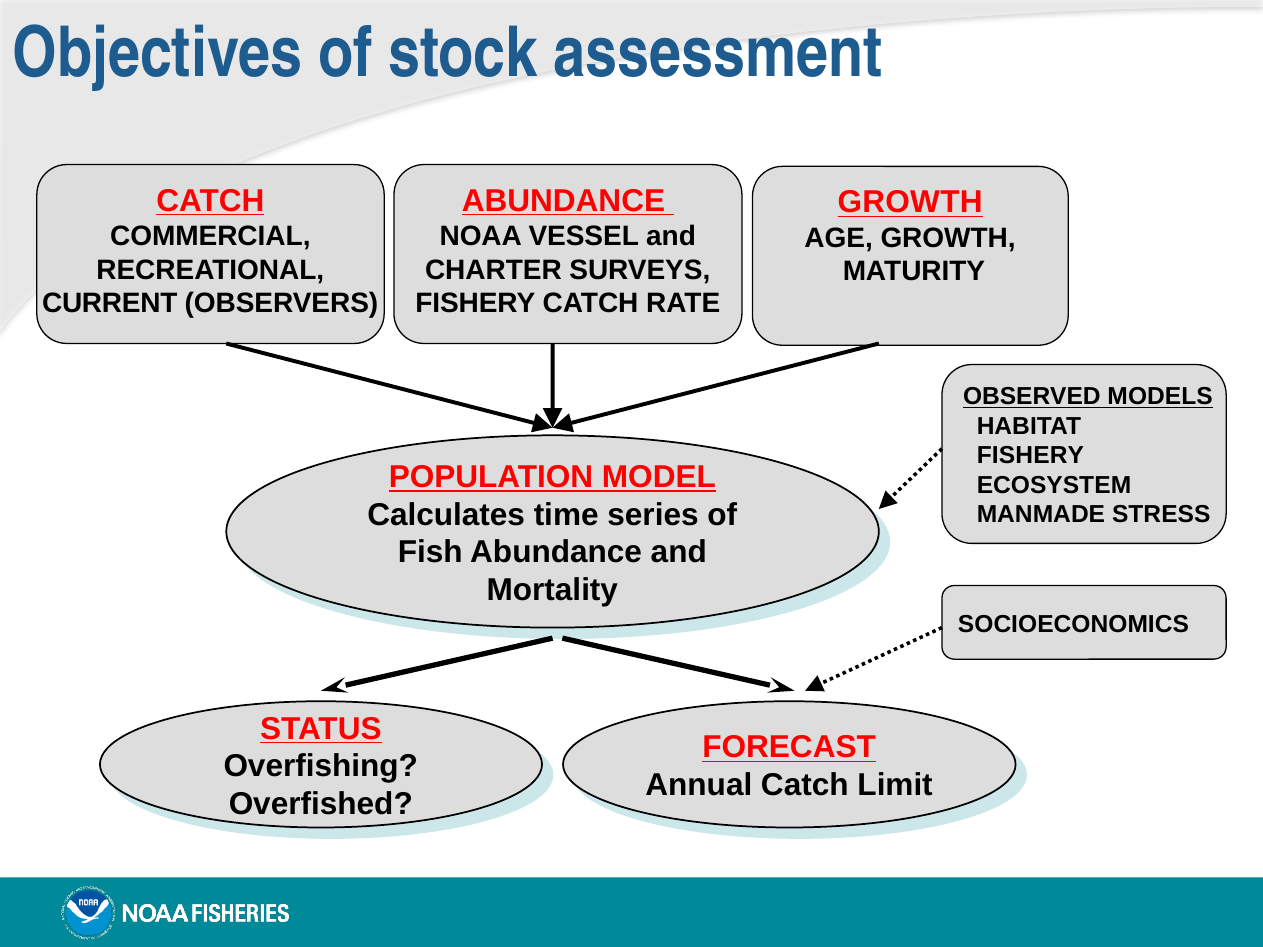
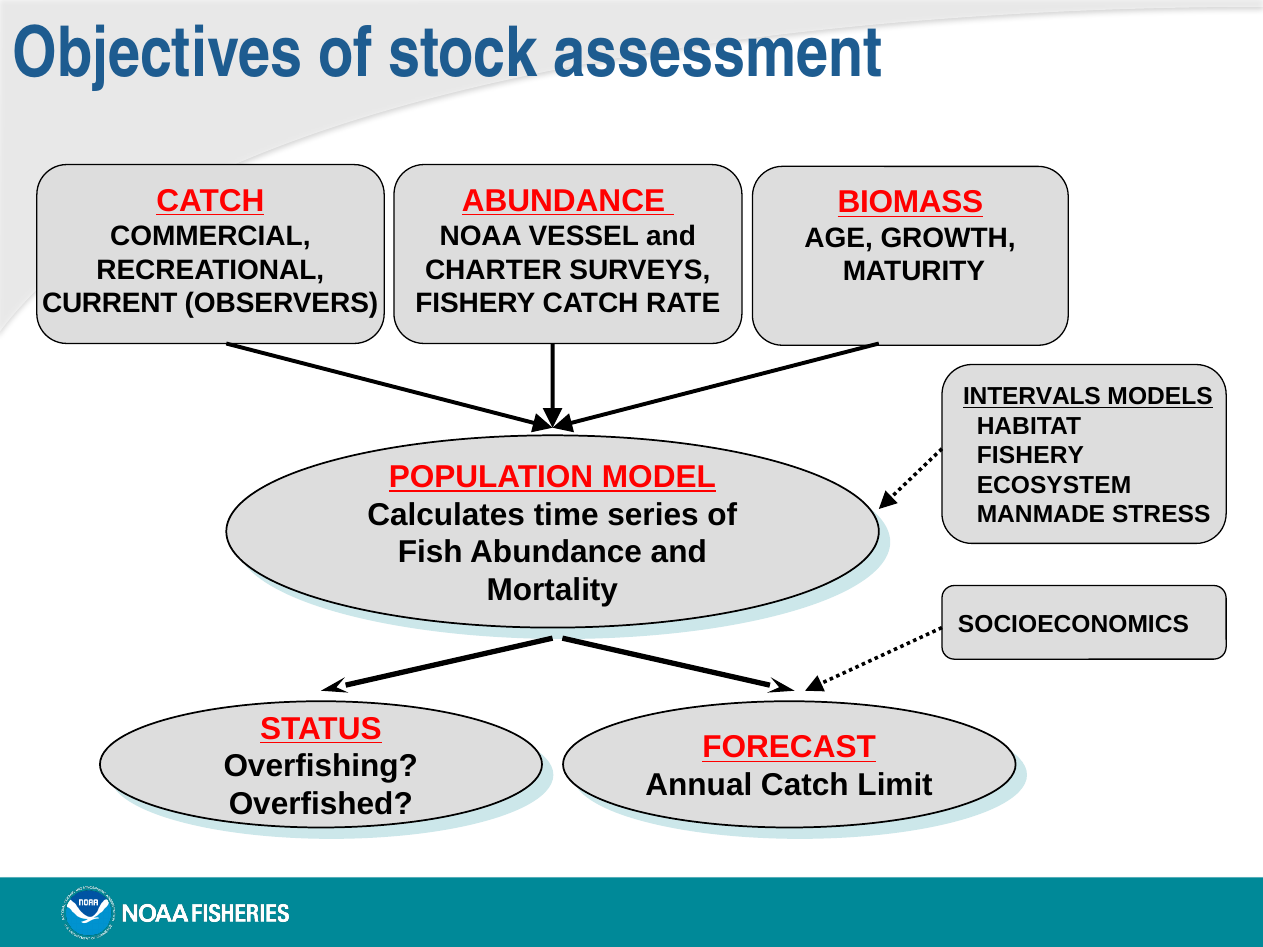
GROWTH: GROWTH -> BIOMASS (910, 203)
OBSERVED: OBSERVED -> INTERVALS (1032, 397)
